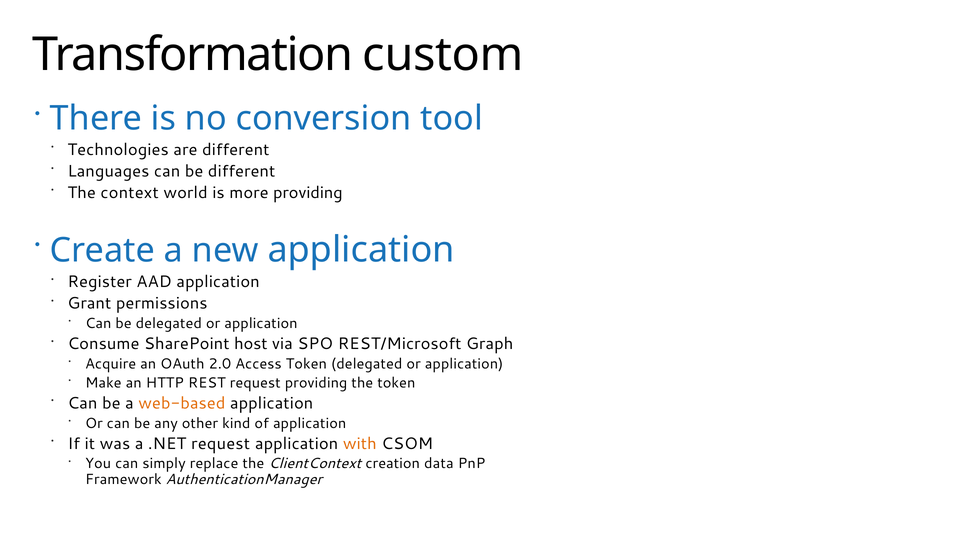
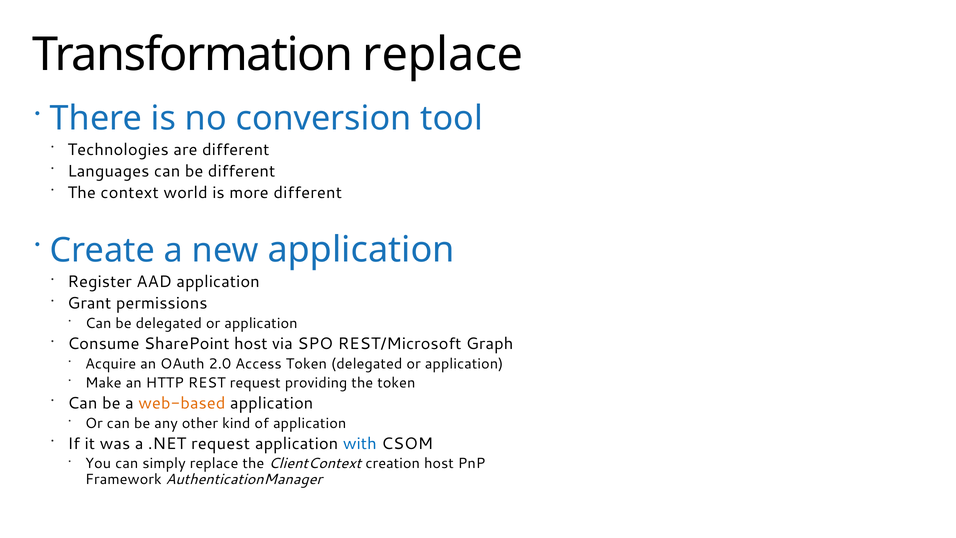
Transformation custom: custom -> replace (443, 55)
more providing: providing -> different (308, 192)
with colour: orange -> blue (360, 443)
creation data: data -> host (439, 463)
